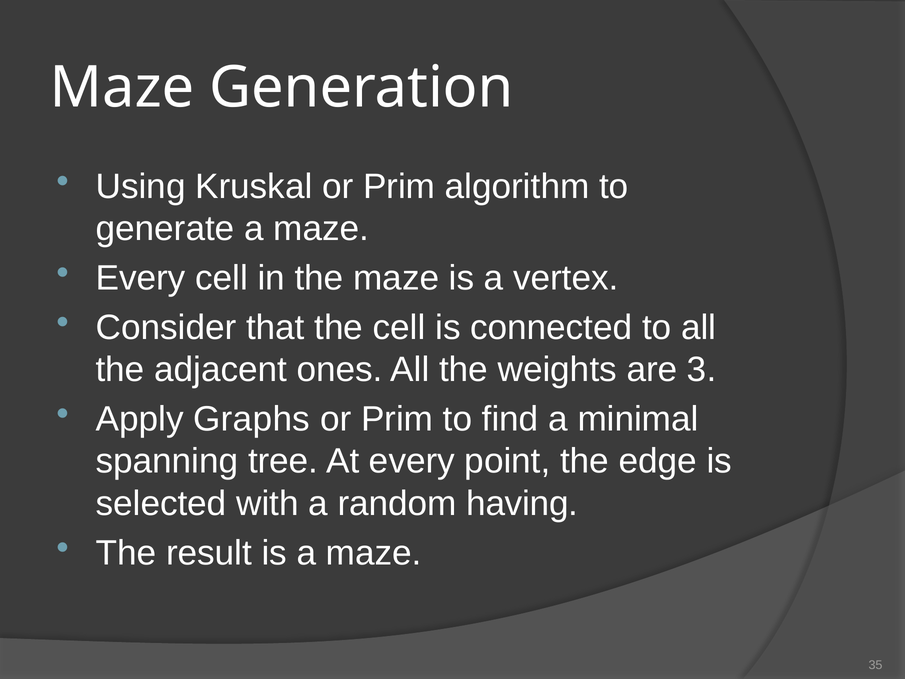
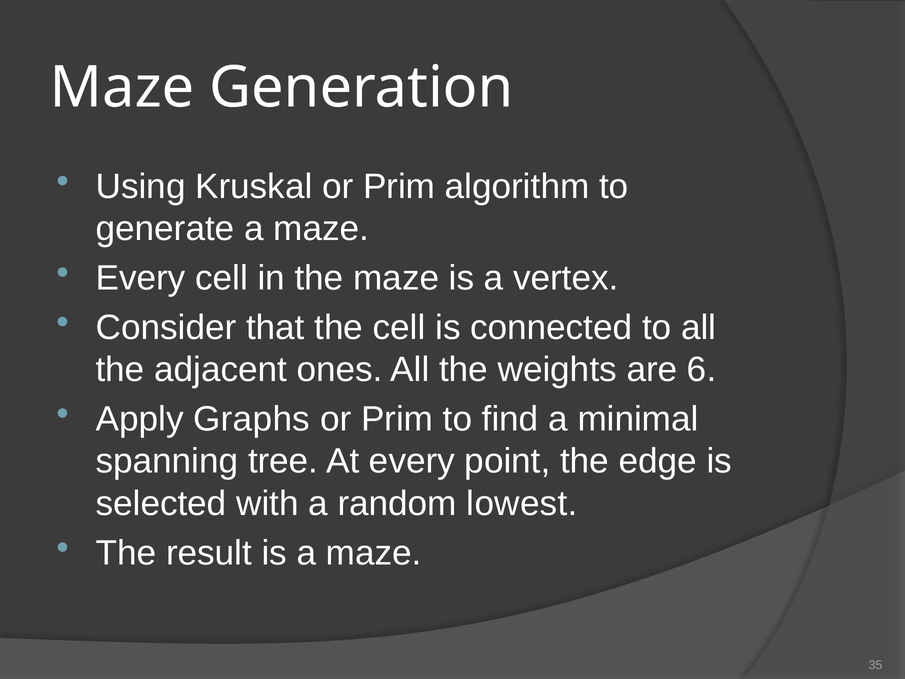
3: 3 -> 6 (702, 370)
having: having -> lowest (522, 503)
